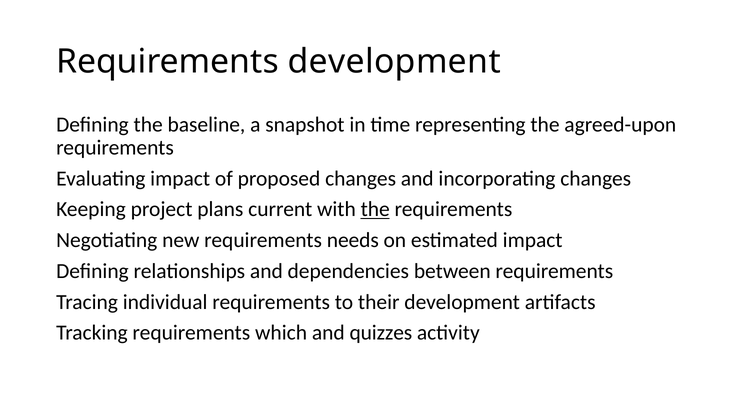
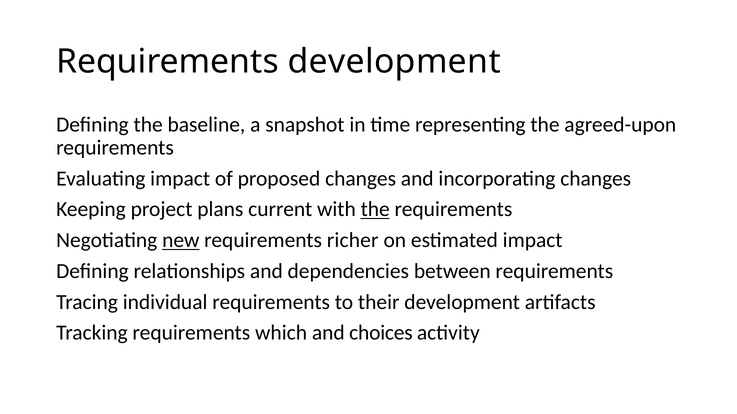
new underline: none -> present (181, 241)
needs: needs -> richer (353, 241)
quizzes: quizzes -> choices (381, 333)
